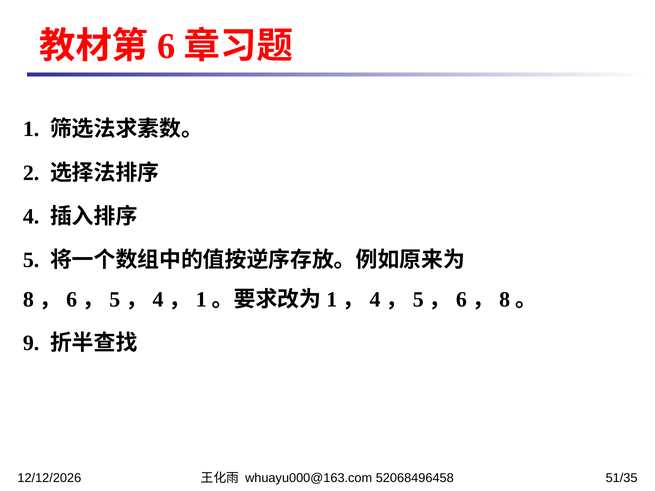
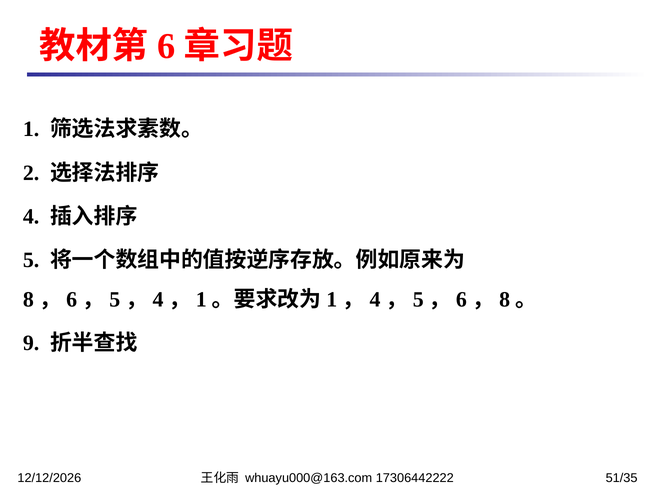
52068496458: 52068496458 -> 17306442222 (415, 478)
